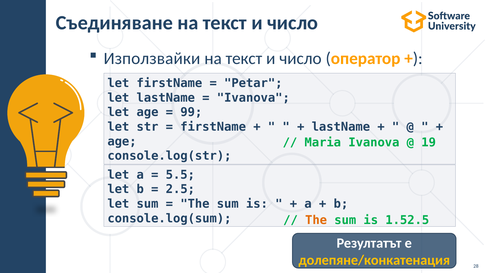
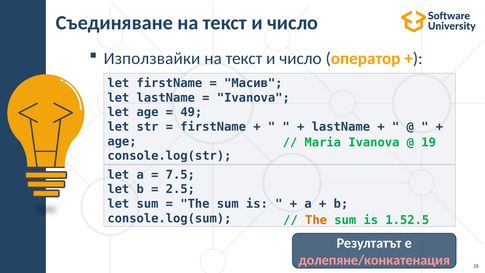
Petar: Petar -> Масив (253, 83)
99: 99 -> 49 (191, 112)
5.5: 5.5 -> 7.5 (180, 175)
долепяне/конкатенация colour: yellow -> pink (374, 260)
